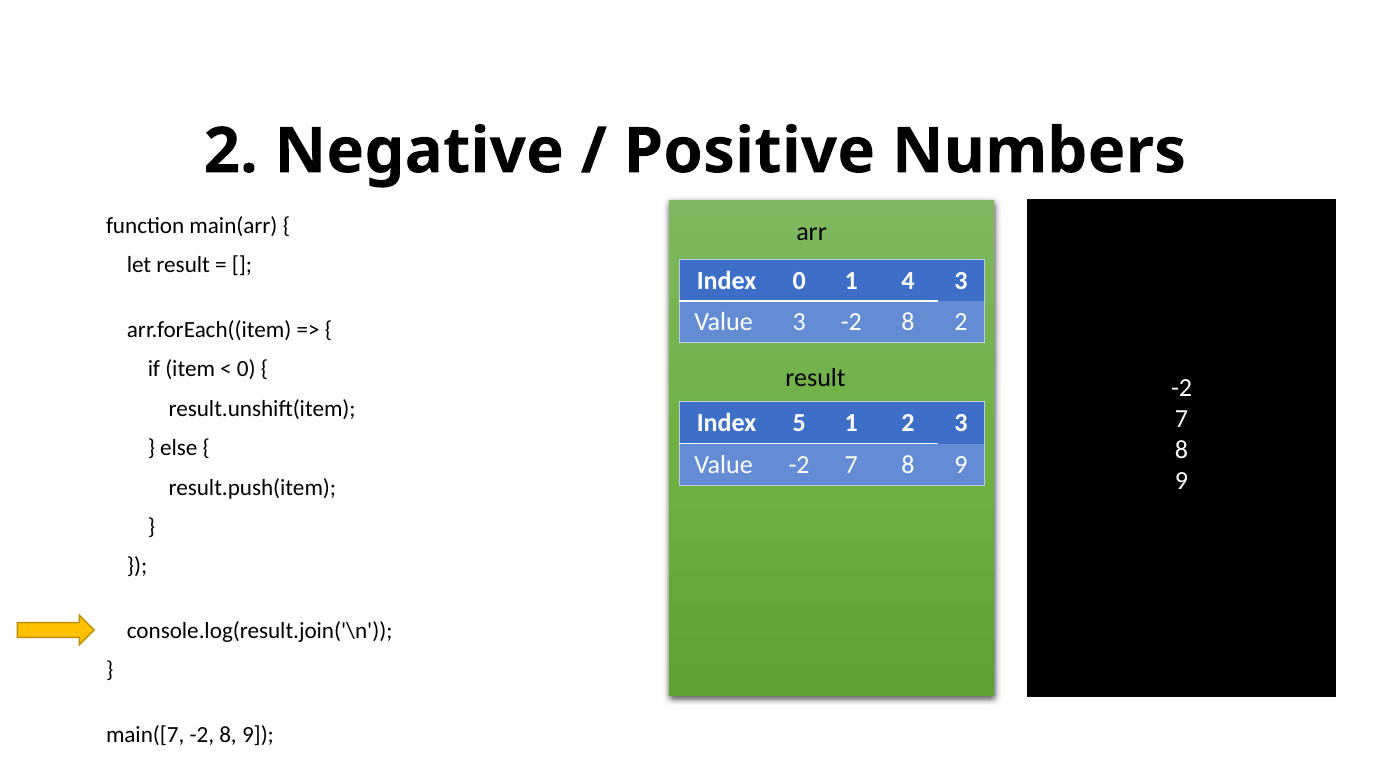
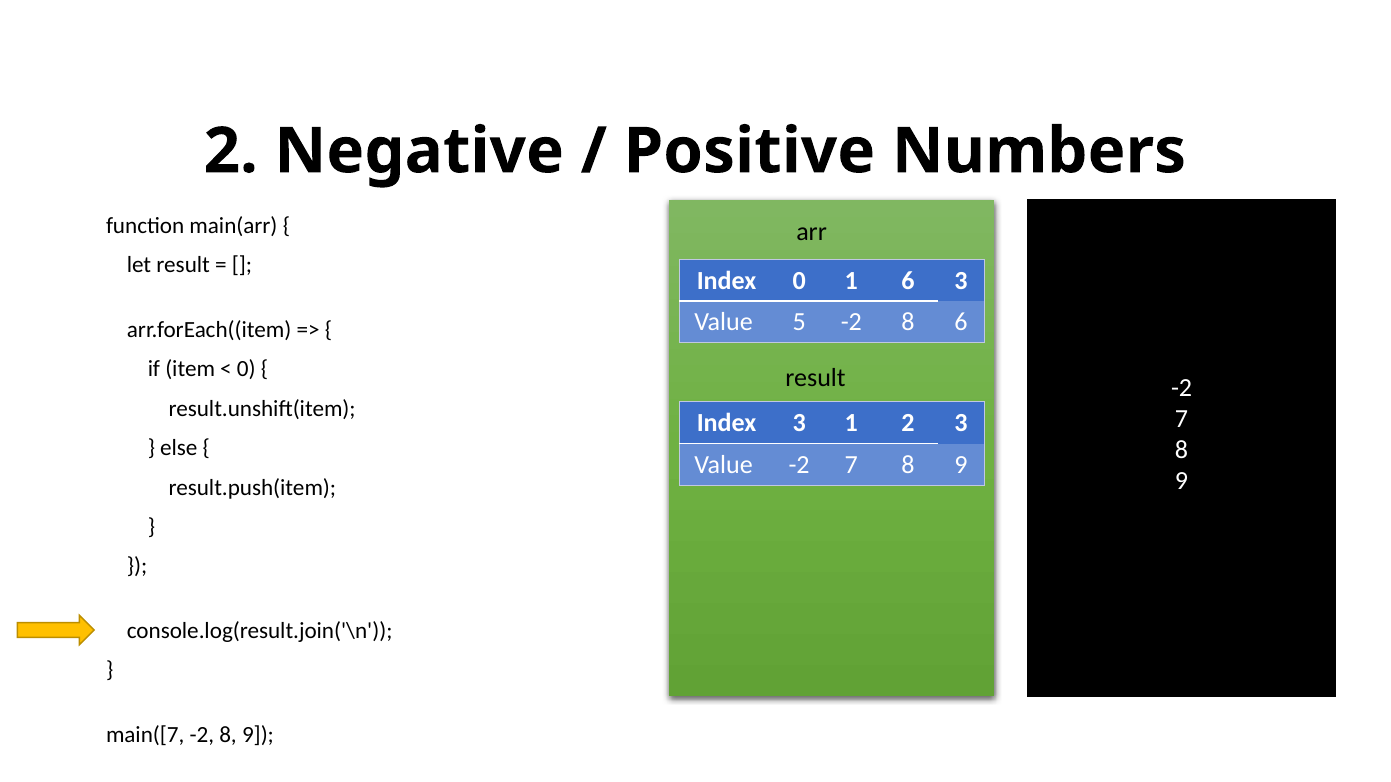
1 4: 4 -> 6 (908, 281)
Value 3: 3 -> 5 (799, 323)
8 2: 2 -> 6 (961, 323)
Index 5: 5 -> 3 (799, 423)
